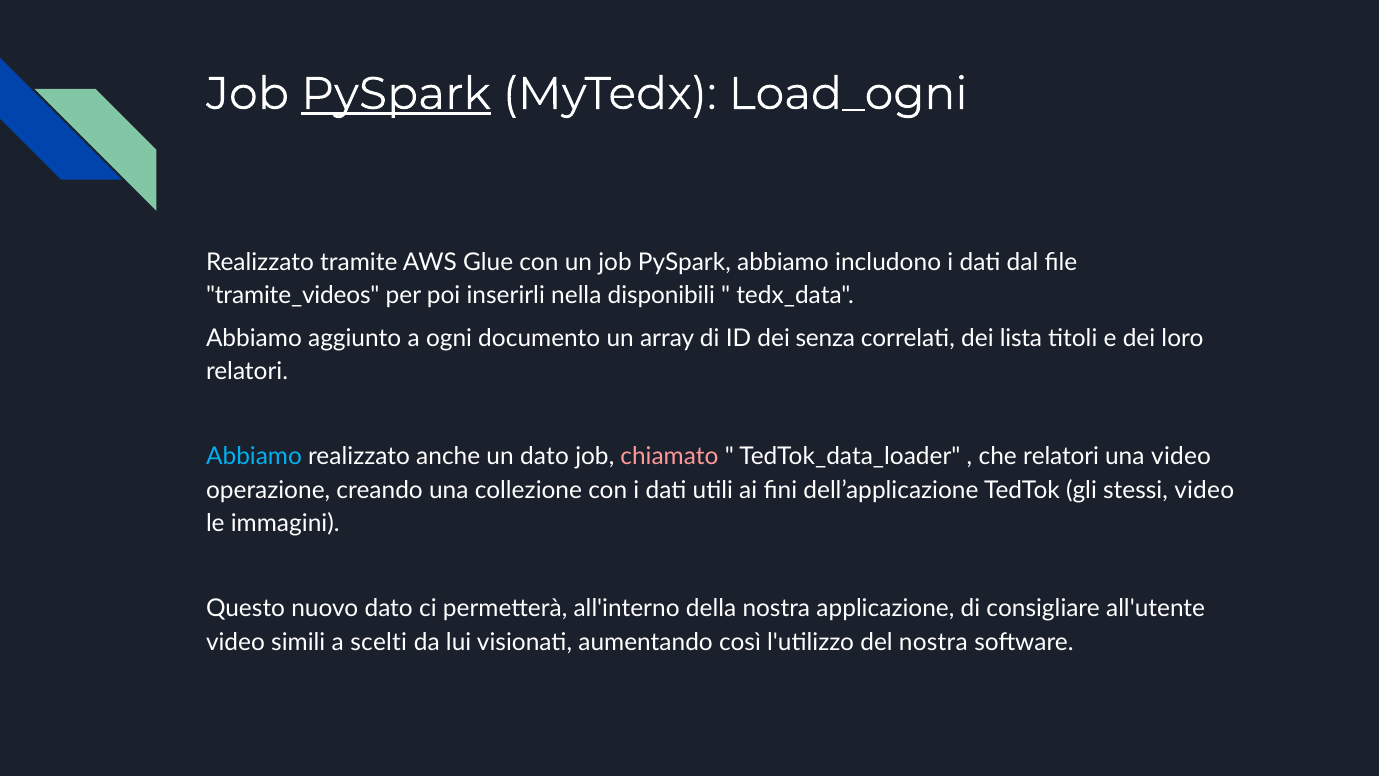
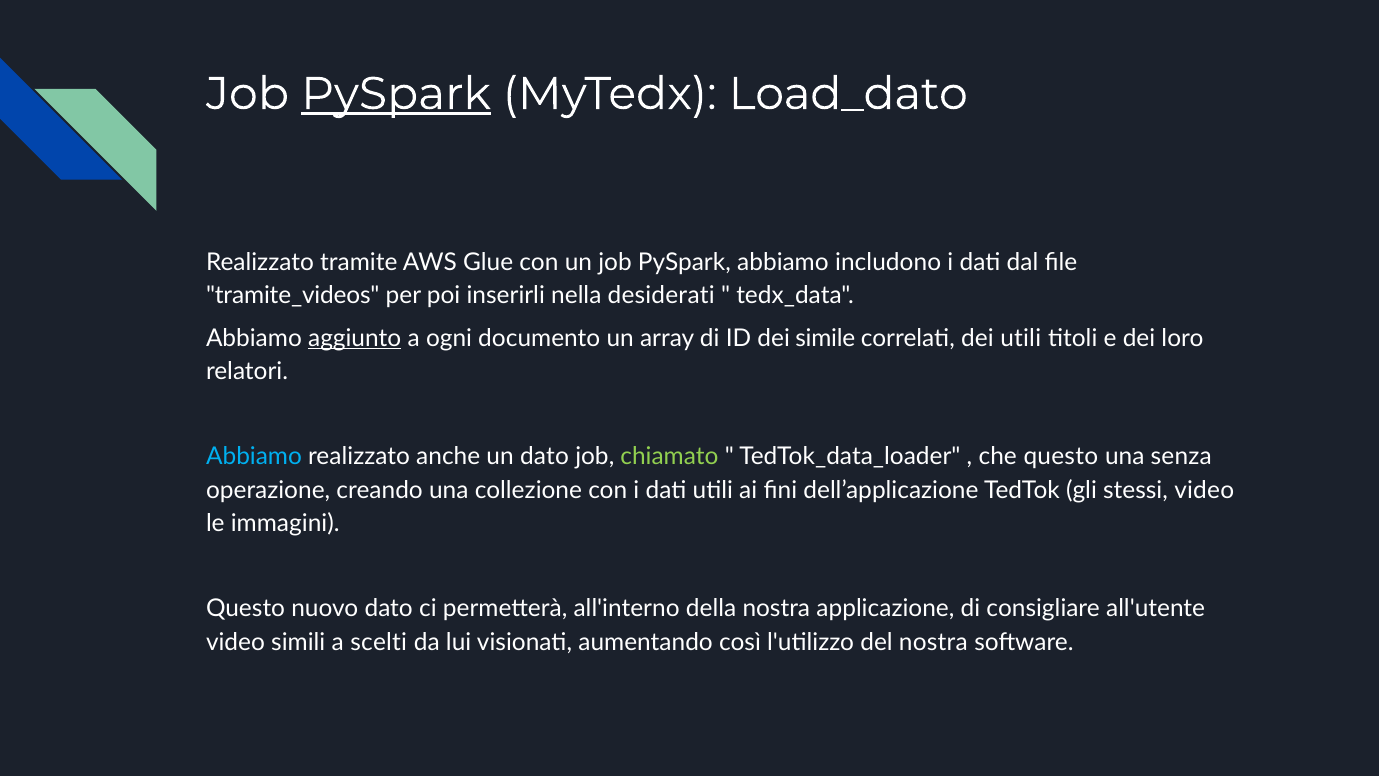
Load_ogni: Load_ogni -> Load_dato (848, 94)
disponibili: disponibili -> desiderati (661, 296)
aggiunto underline: none -> present (355, 338)
senza: senza -> simile (825, 338)
dei lista: lista -> utili (1021, 338)
chiamato colour: pink -> light green (669, 456)
che relatori: relatori -> questo (1061, 456)
una video: video -> senza (1181, 456)
